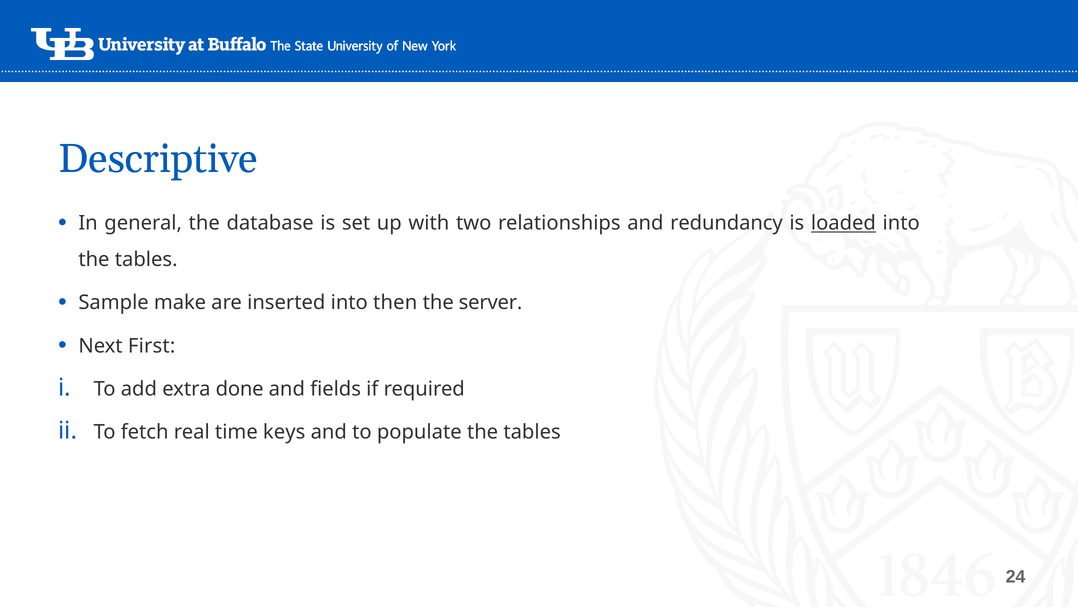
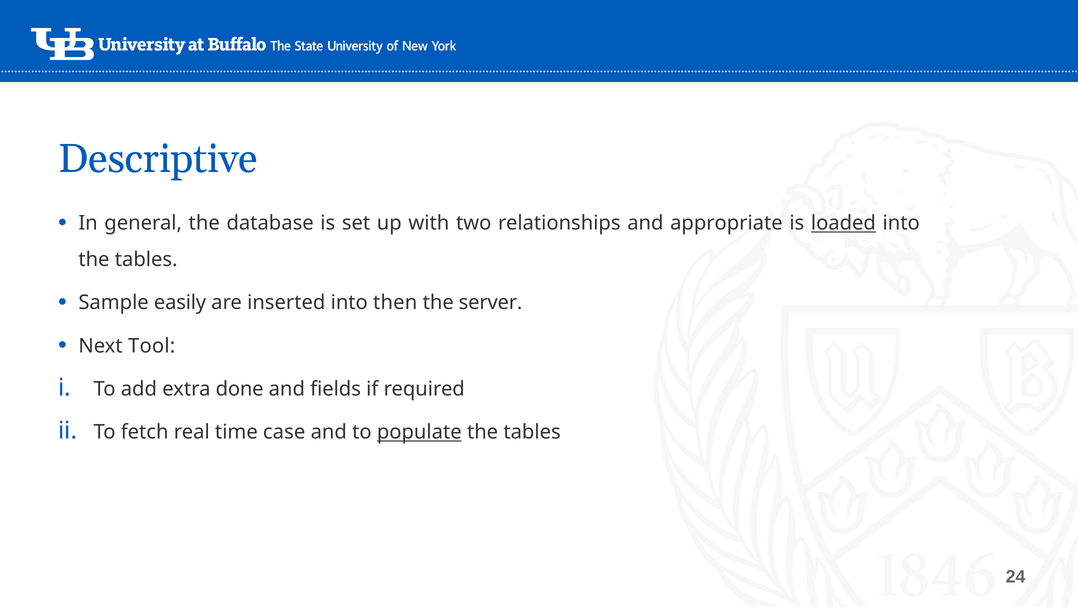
redundancy: redundancy -> appropriate (726, 223)
make: make -> easily (180, 302)
First: First -> Tool (152, 346)
keys: keys -> case (284, 432)
populate underline: none -> present (419, 432)
